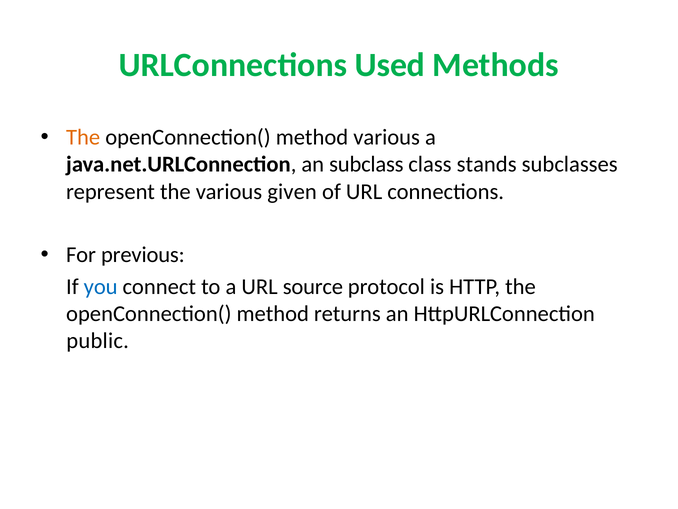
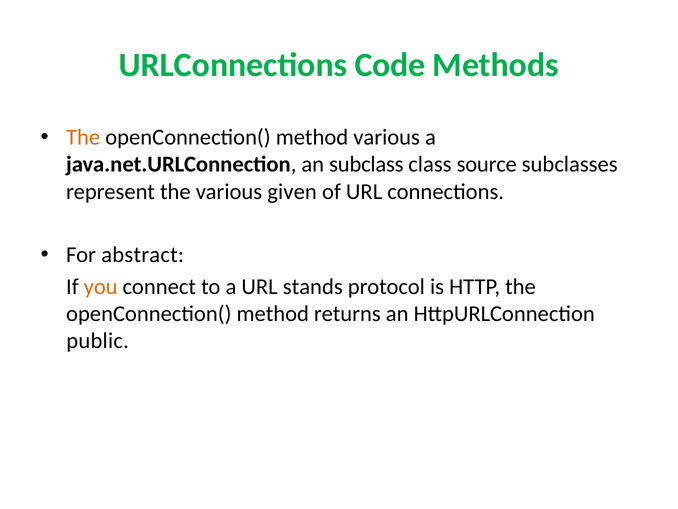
Used: Used -> Code (390, 65)
stands: stands -> source (487, 164)
previous: previous -> abstract (143, 255)
you colour: blue -> orange (101, 286)
source: source -> stands (313, 286)
